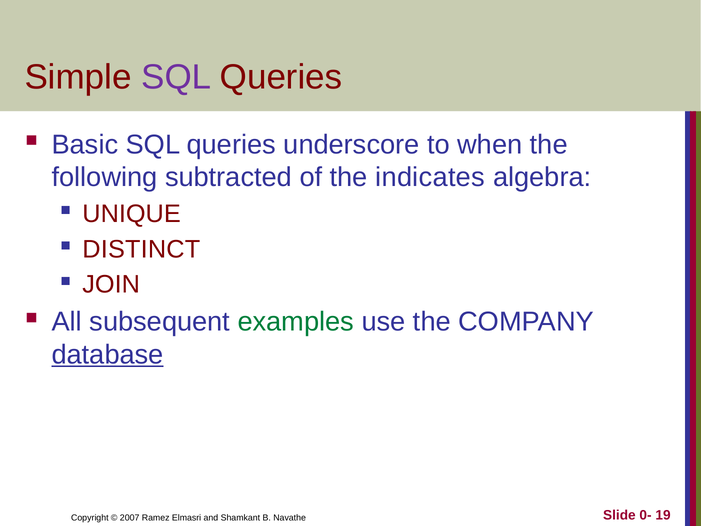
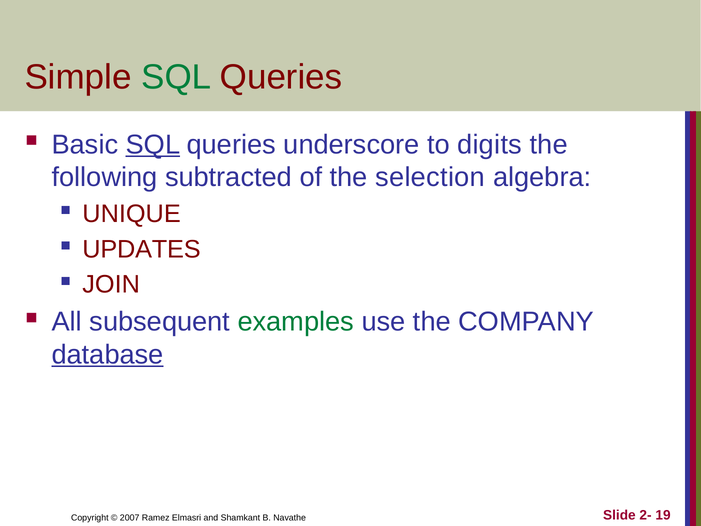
SQL colour: purple -> green (176, 77)
SQL underline: none -> present (153, 144)
when: when -> digits (490, 144)
indicates: indicates -> selection (430, 177)
DISTINCT: DISTINCT -> UPDATES (142, 249)
0-: 0- -> 2- (646, 515)
